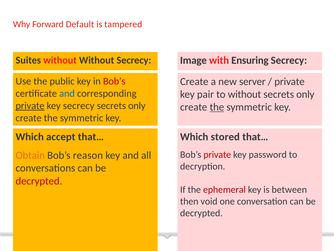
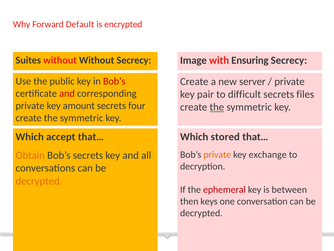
tampered: tampered -> encrypted (123, 24)
and colour: blue -> red (67, 93)
to without: without -> difficult (244, 94)
only: only -> files (305, 94)
private underline: present -> none (30, 105)
key secrecy: secrecy -> amount (79, 105)
only: only -> four (137, 105)
private colour: red -> orange (217, 154)
password: password -> exchange (268, 154)
Bob’s reason: reason -> secrets (88, 155)
decrypted colour: red -> orange (39, 181)
void: void -> keys (209, 201)
